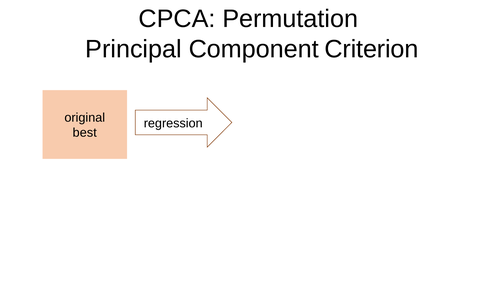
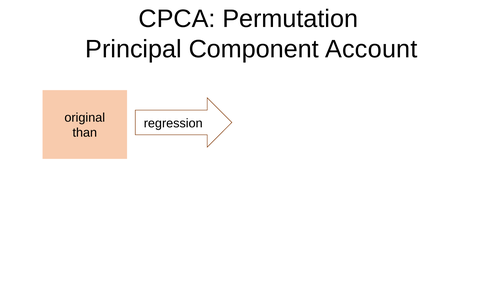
Criterion: Criterion -> Account (371, 49)
best: best -> than (85, 133)
